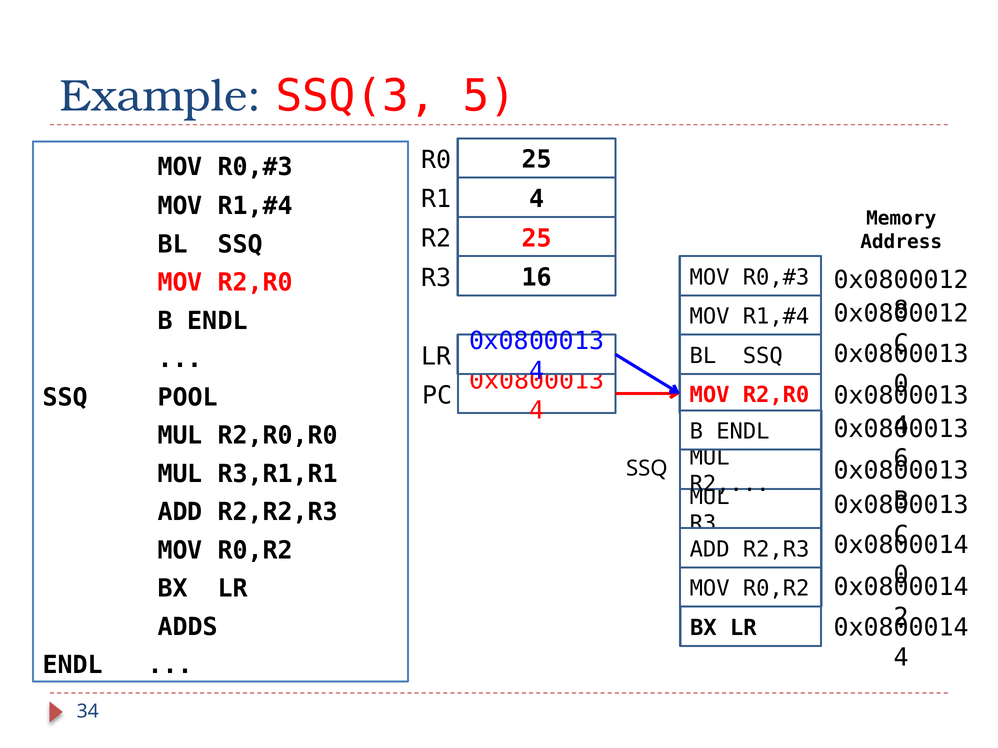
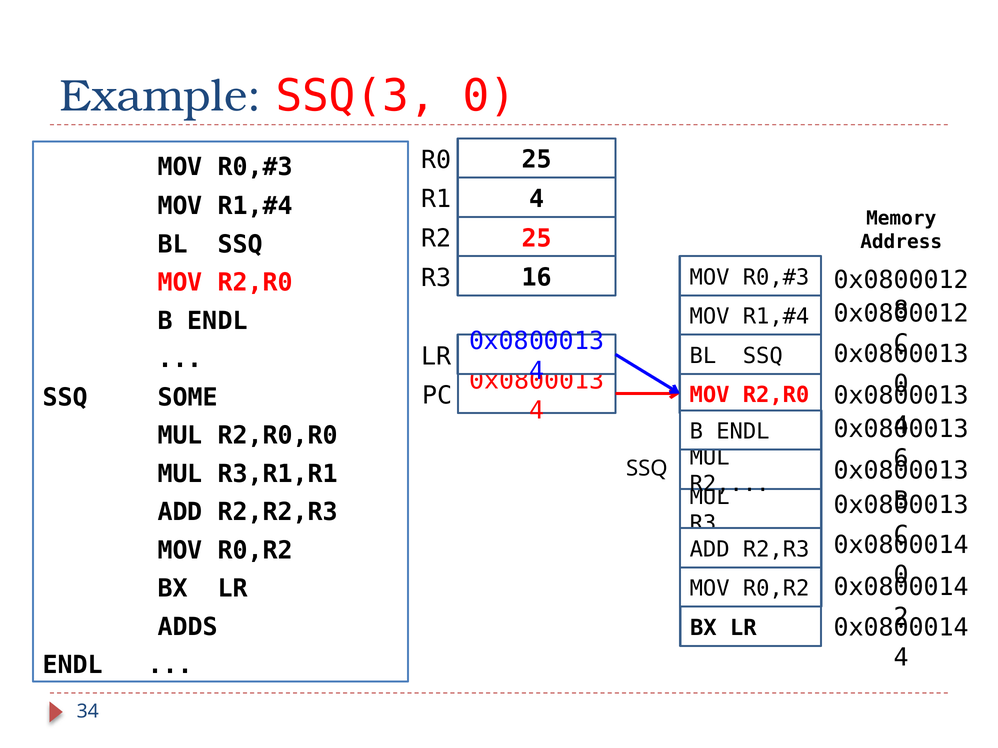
SSQ(3 5: 5 -> 0 (489, 96)
POOL: POOL -> SOME (188, 398)
